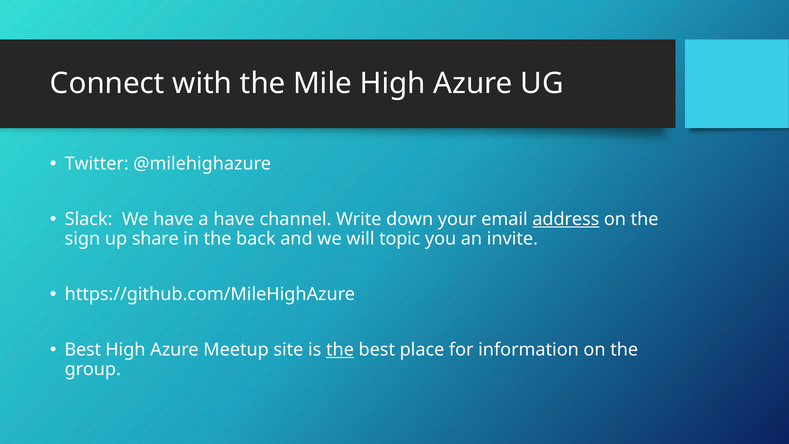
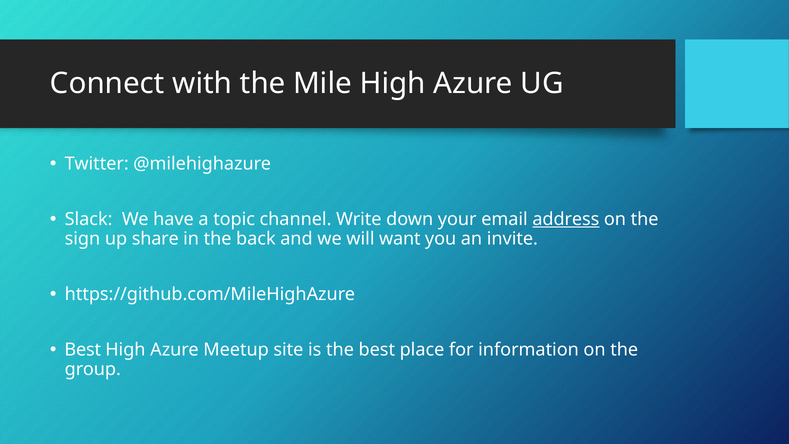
a have: have -> topic (234, 219)
topic: topic -> want (400, 239)
the underline: present -> none (340, 350)
